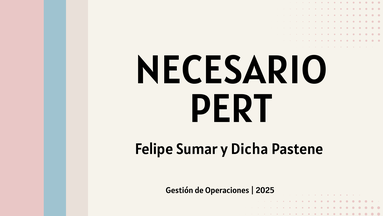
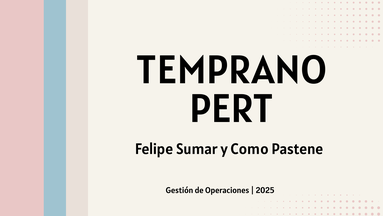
NECESARIO: NECESARIO -> TEMPRANO (231, 70)
Dicha: Dicha -> Como (250, 149)
